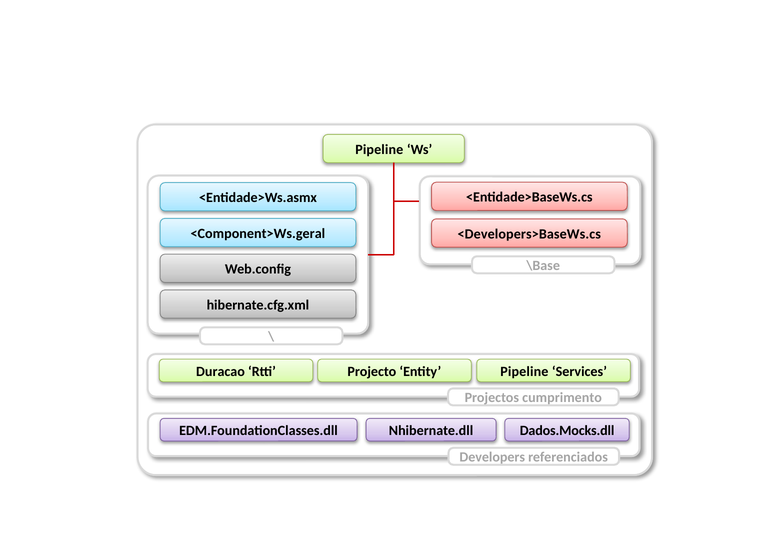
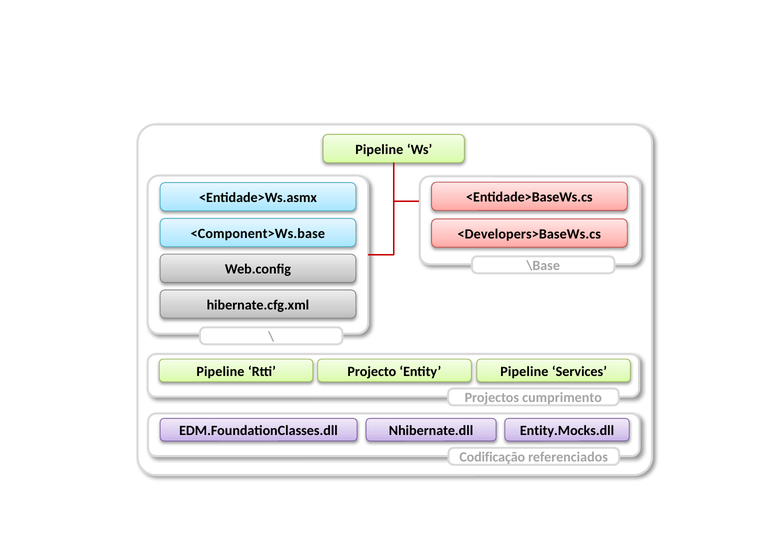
<Component>Ws.geral: <Component>Ws.geral -> <Component>Ws.base (258, 233)
Duracao: Duracao -> Pipeline (220, 371)
Dados.Mocks.dll: Dados.Mocks.dll -> Entity.Mocks.dll (567, 430)
Developers: Developers -> Codificação (492, 457)
